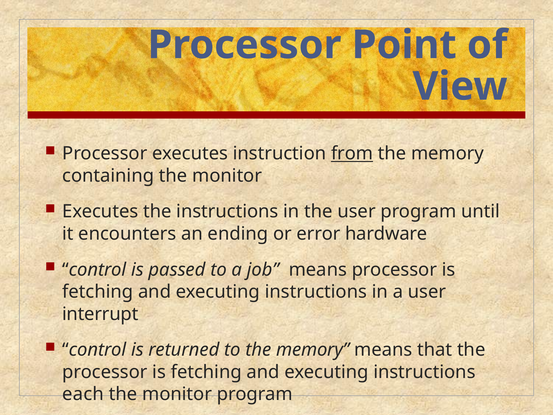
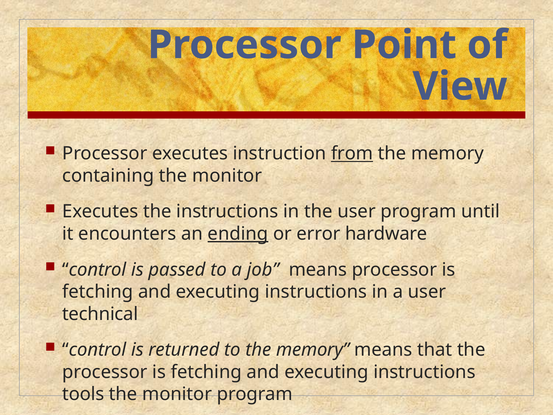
ending underline: none -> present (238, 234)
interrupt: interrupt -> technical (100, 314)
each: each -> tools (83, 394)
